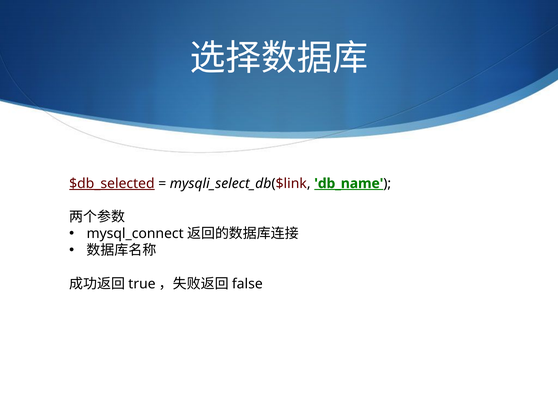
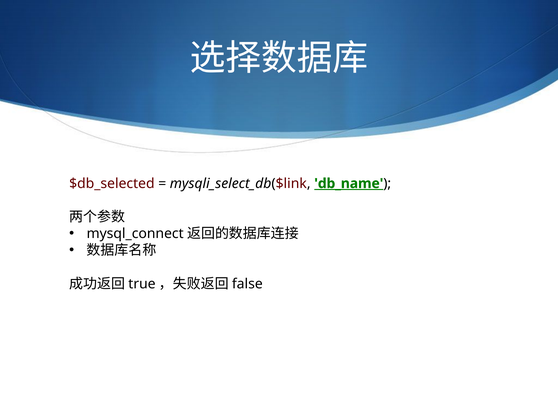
$db_selected underline: present -> none (112, 184)
